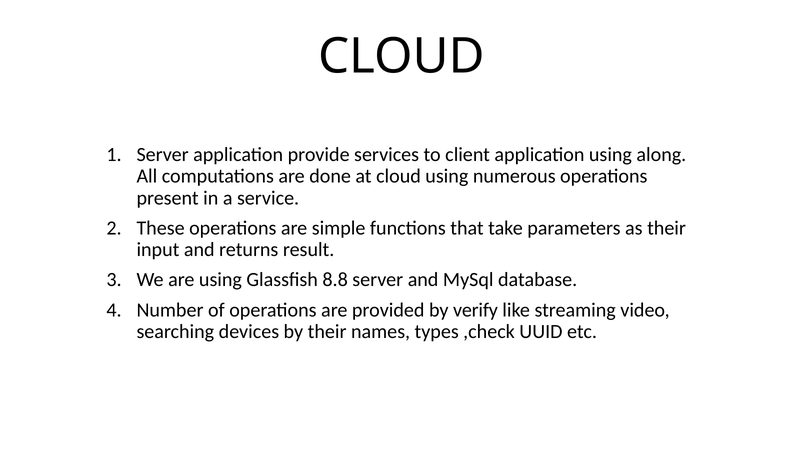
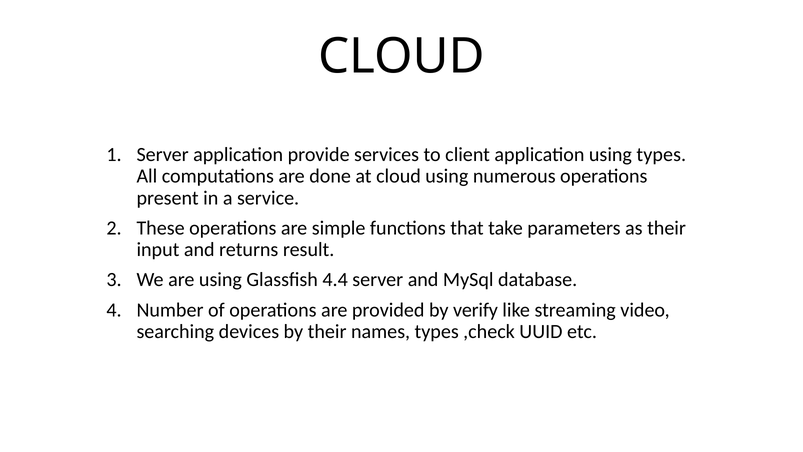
using along: along -> types (661, 155)
8.8: 8.8 -> 4.4 (335, 280)
